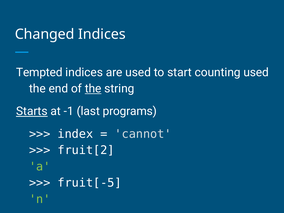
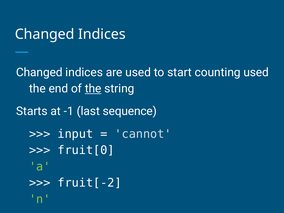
Tempted: Tempted -> Changed (39, 72)
Starts underline: present -> none (32, 111)
programs: programs -> sequence (130, 111)
index: index -> input (75, 134)
fruit[2: fruit[2 -> fruit[0 (86, 150)
fruit[-5: fruit[-5 -> fruit[-2 (90, 183)
